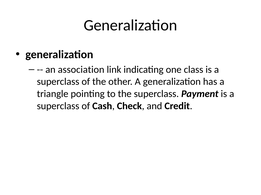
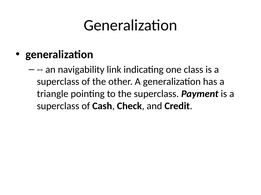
association: association -> navigability (81, 70)
